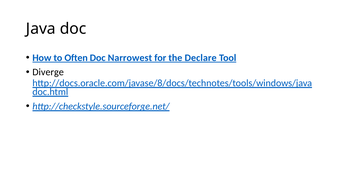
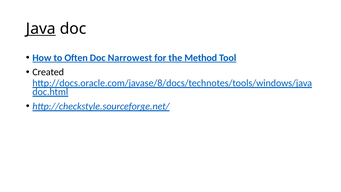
Java underline: none -> present (41, 29)
Declare: Declare -> Method (201, 58)
Diverge: Diverge -> Created (48, 72)
